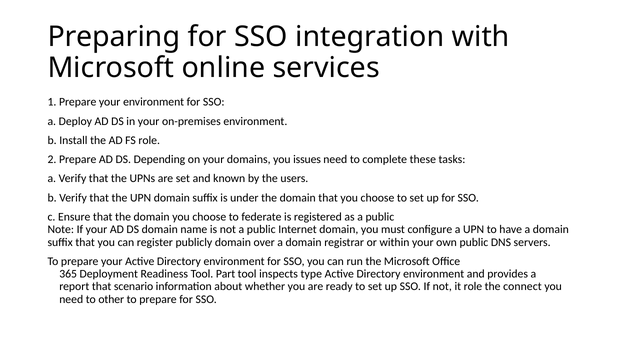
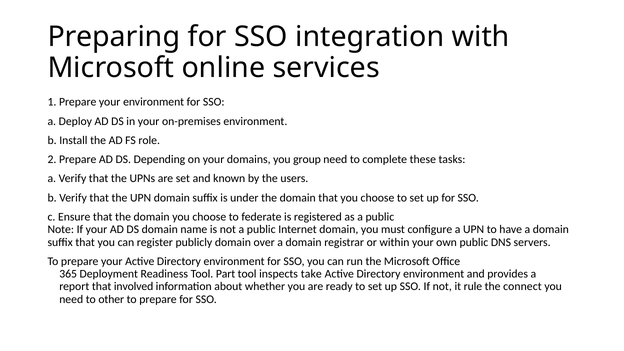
issues: issues -> group (307, 159)
type: type -> take (311, 274)
scenario: scenario -> involved (134, 287)
it role: role -> rule (473, 287)
